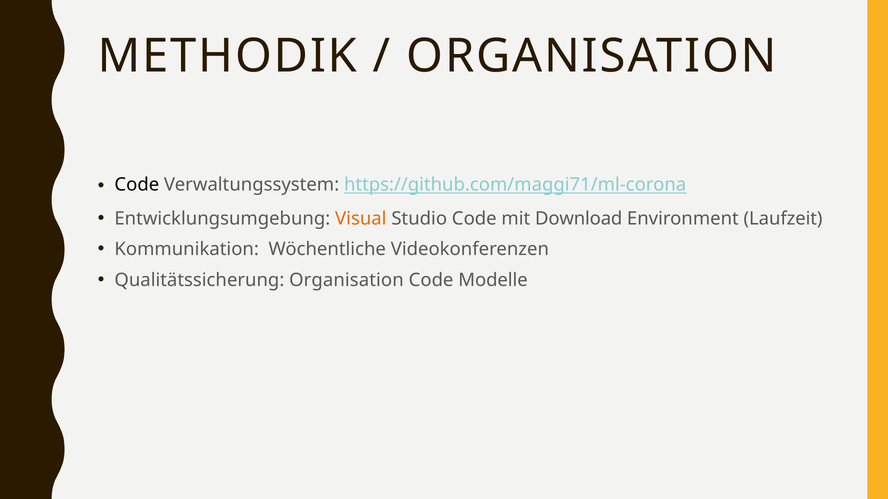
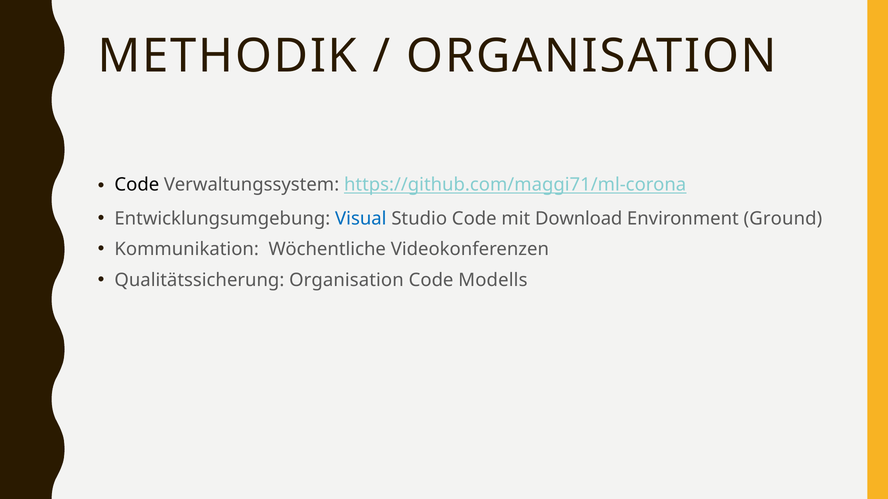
Visual colour: orange -> blue (361, 219)
Laufzeit: Laufzeit -> Ground (783, 219)
Modelle: Modelle -> Modells (493, 281)
